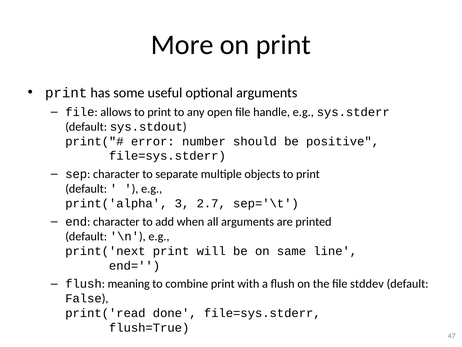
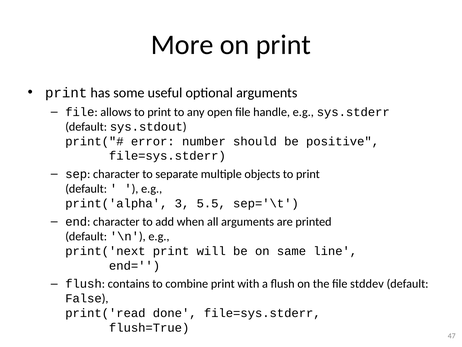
2.7: 2.7 -> 5.5 (211, 203)
meaning: meaning -> contains (129, 284)
